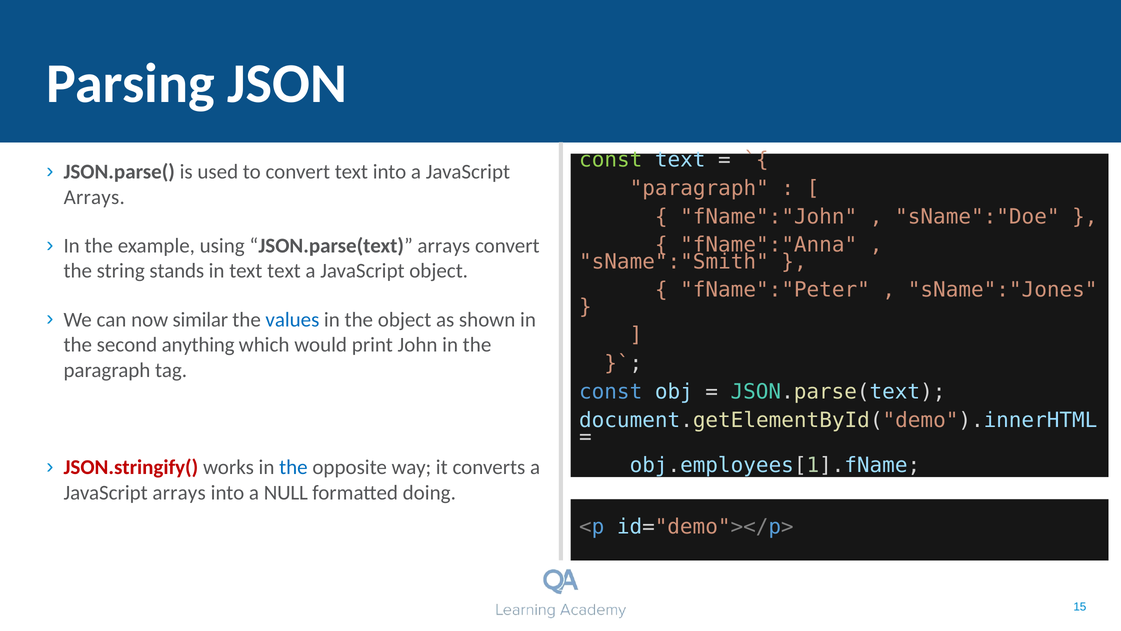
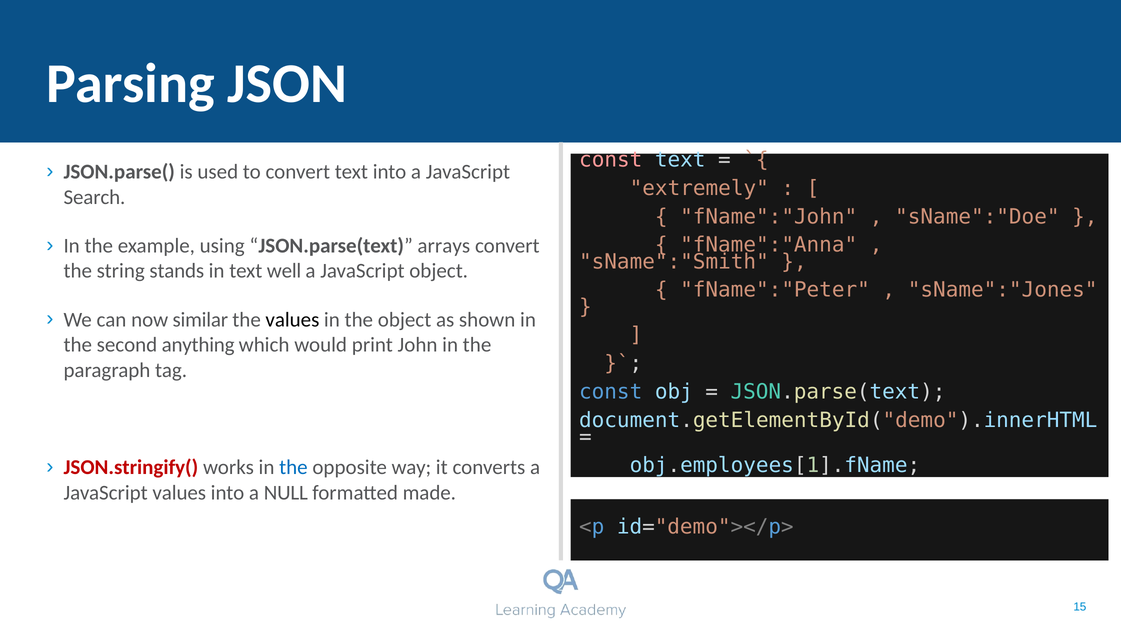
const colour: light green -> pink (611, 160)
paragraph: paragraph -> extremely (699, 188)
Arrays: Arrays -> Search (94, 197)
text text: text -> well (284, 271)
values colour: blue -> black (292, 319)
arrays: arrays -> values (179, 492)
doing: doing -> made (429, 492)
